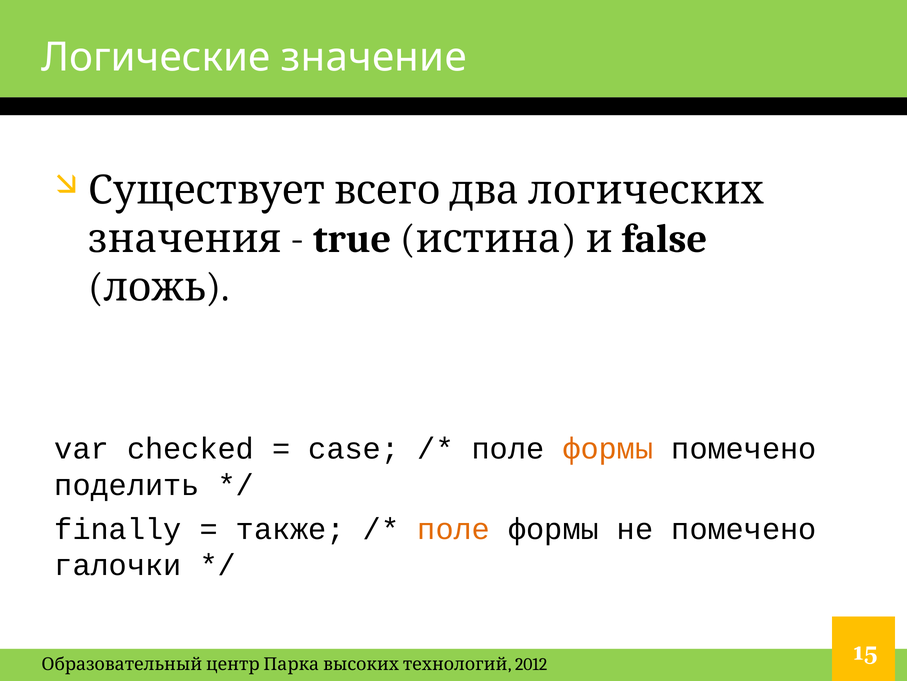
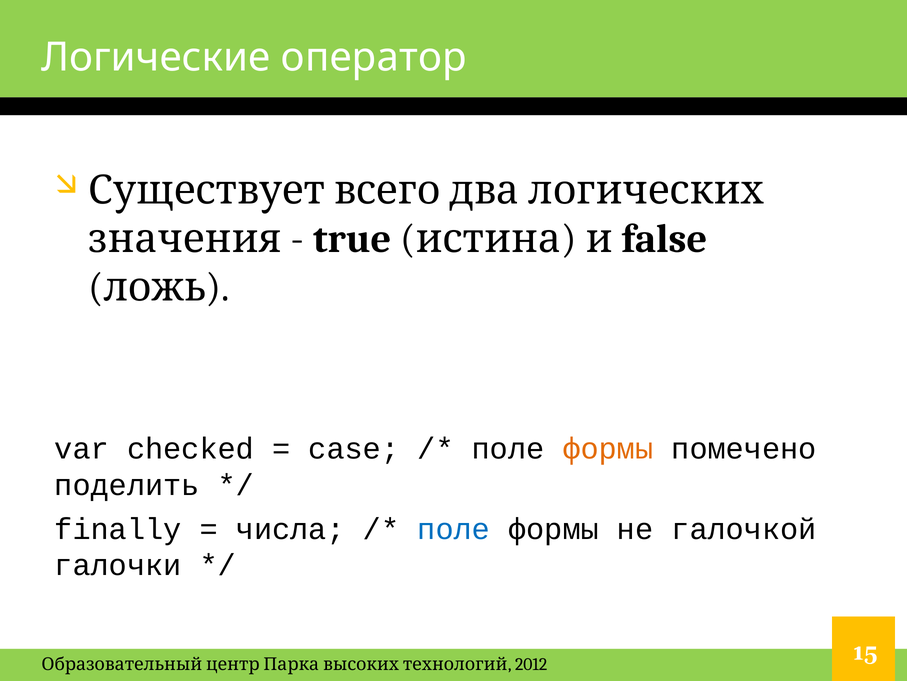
значение: значение -> оператор (374, 57)
также: также -> числа (290, 528)
поле colour: orange -> blue (454, 528)
не помечено: помечено -> галочкой (744, 528)
